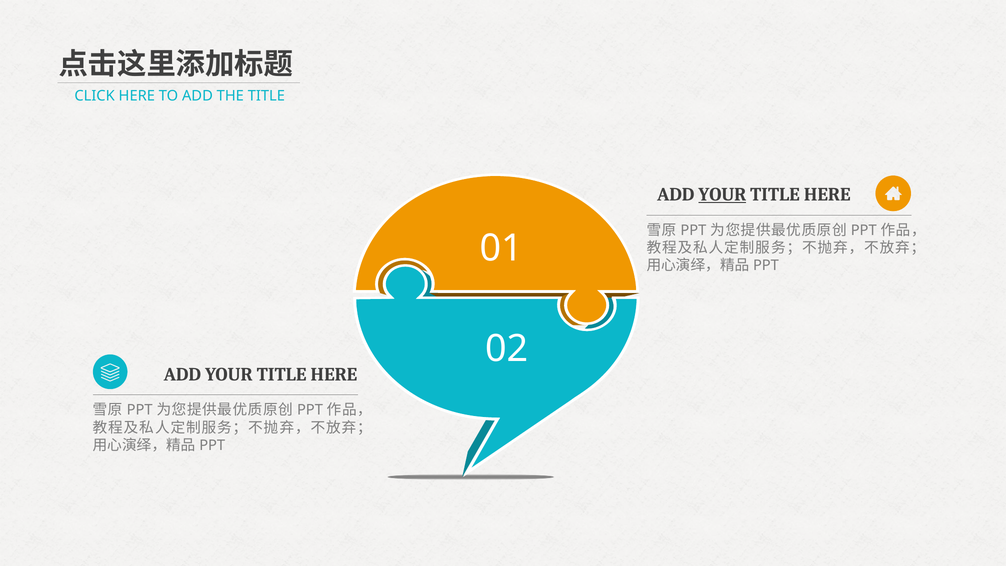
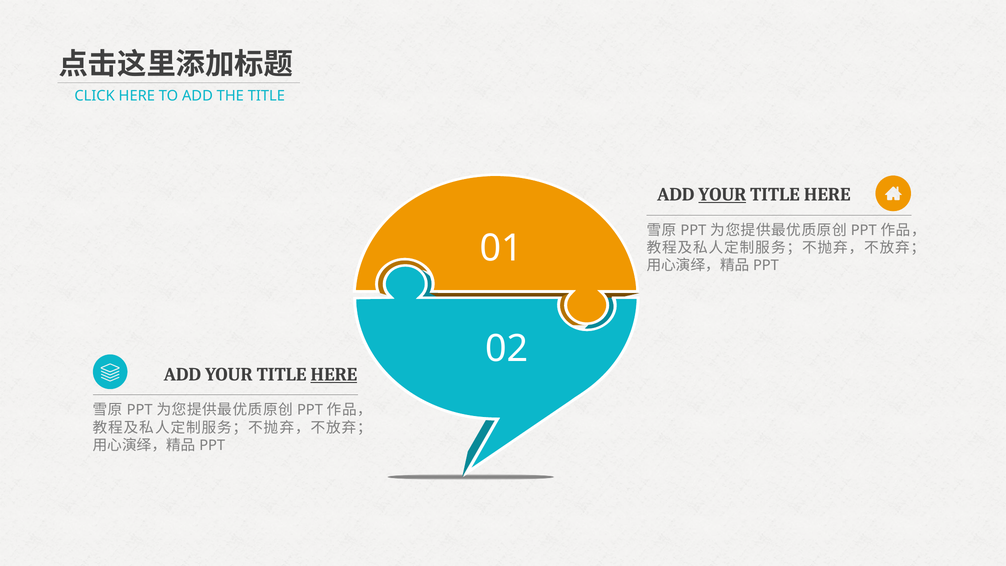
HERE underline: none -> present (334, 374)
